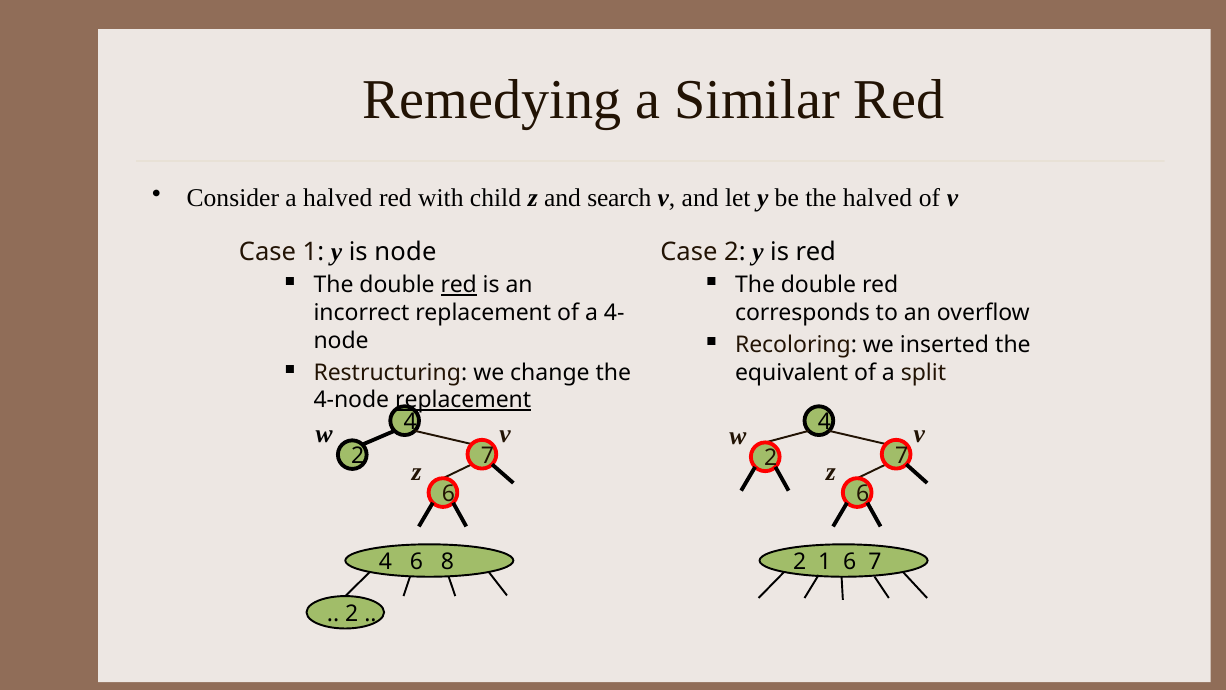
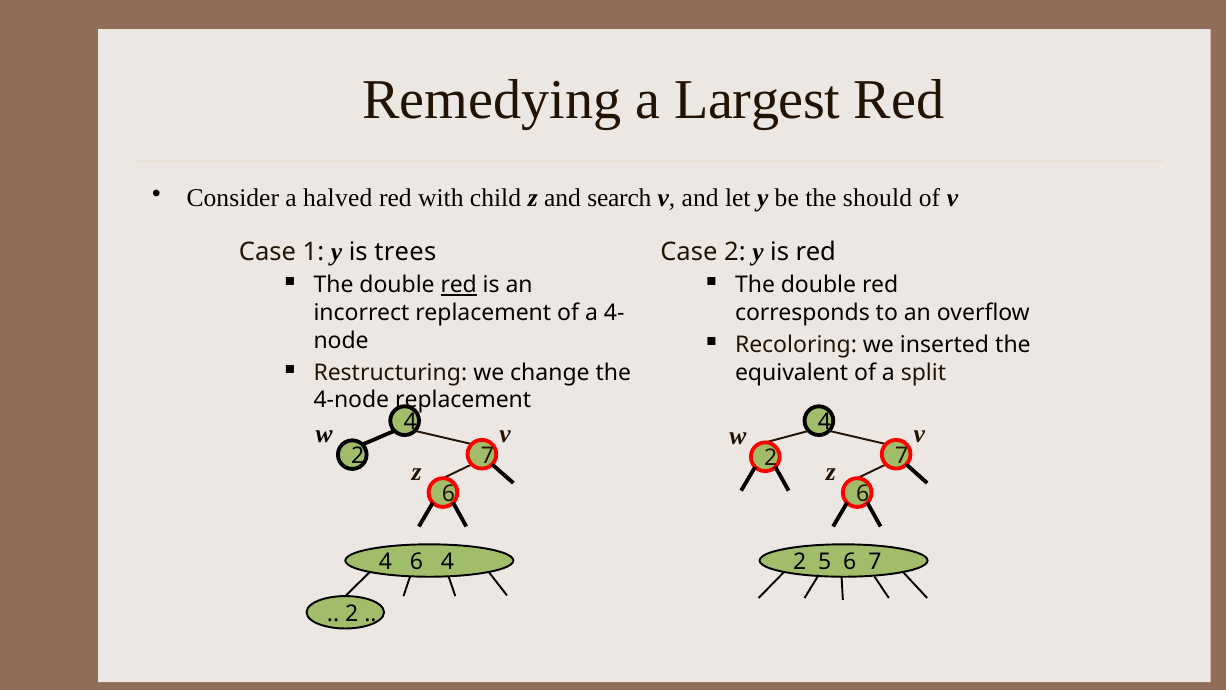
Similar: Similar -> Largest (757, 100)
the halved: halved -> should (878, 198)
is node: node -> trees (405, 252)
replacement underline: present -> none (463, 400)
6 8: 8 -> 4 (448, 562)
2 1: 1 -> 5 (825, 562)
